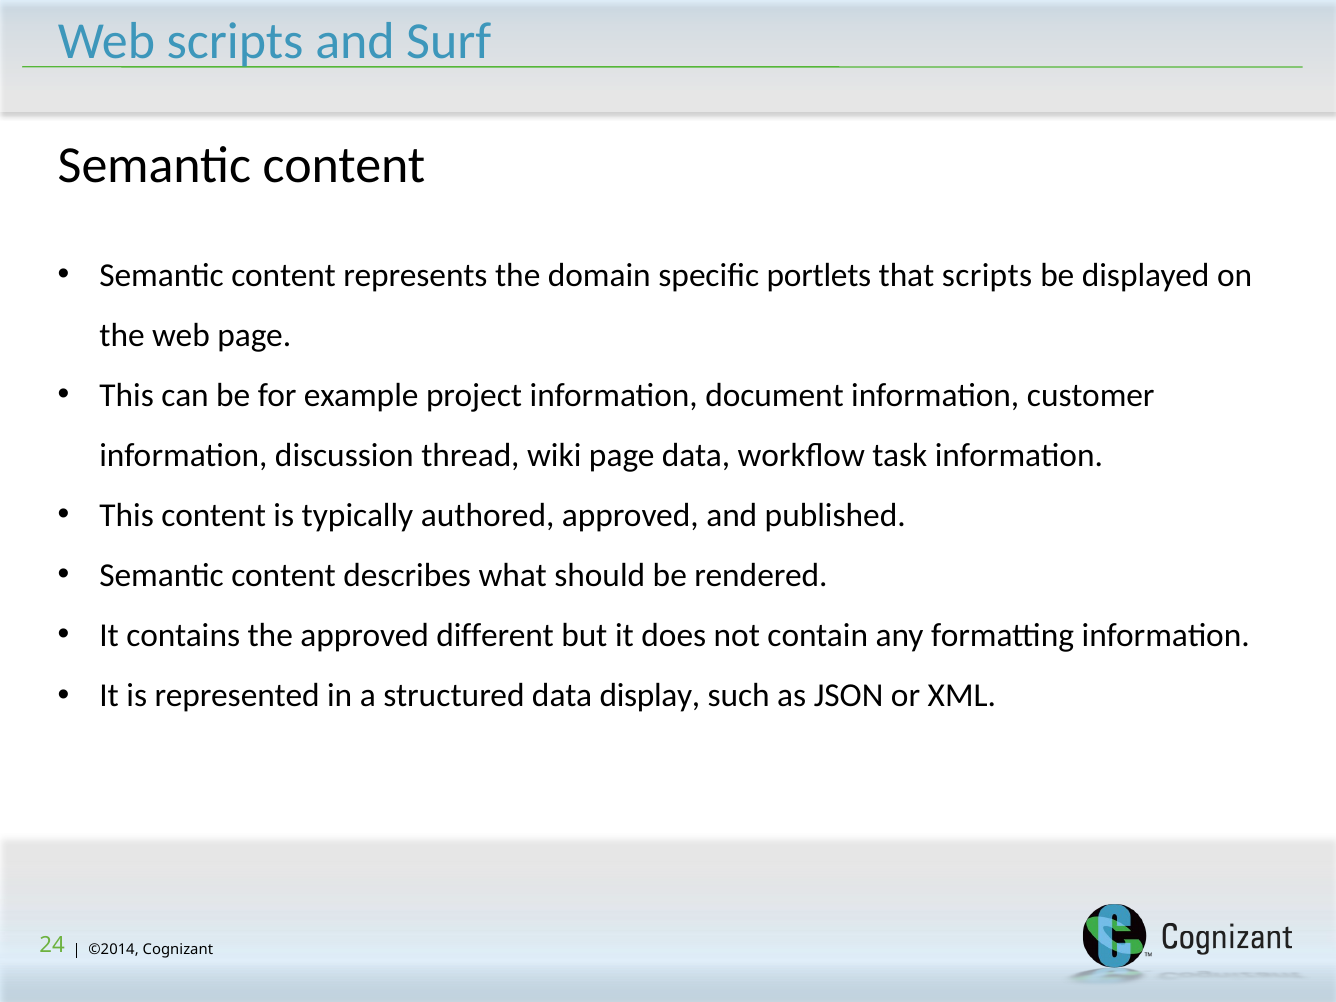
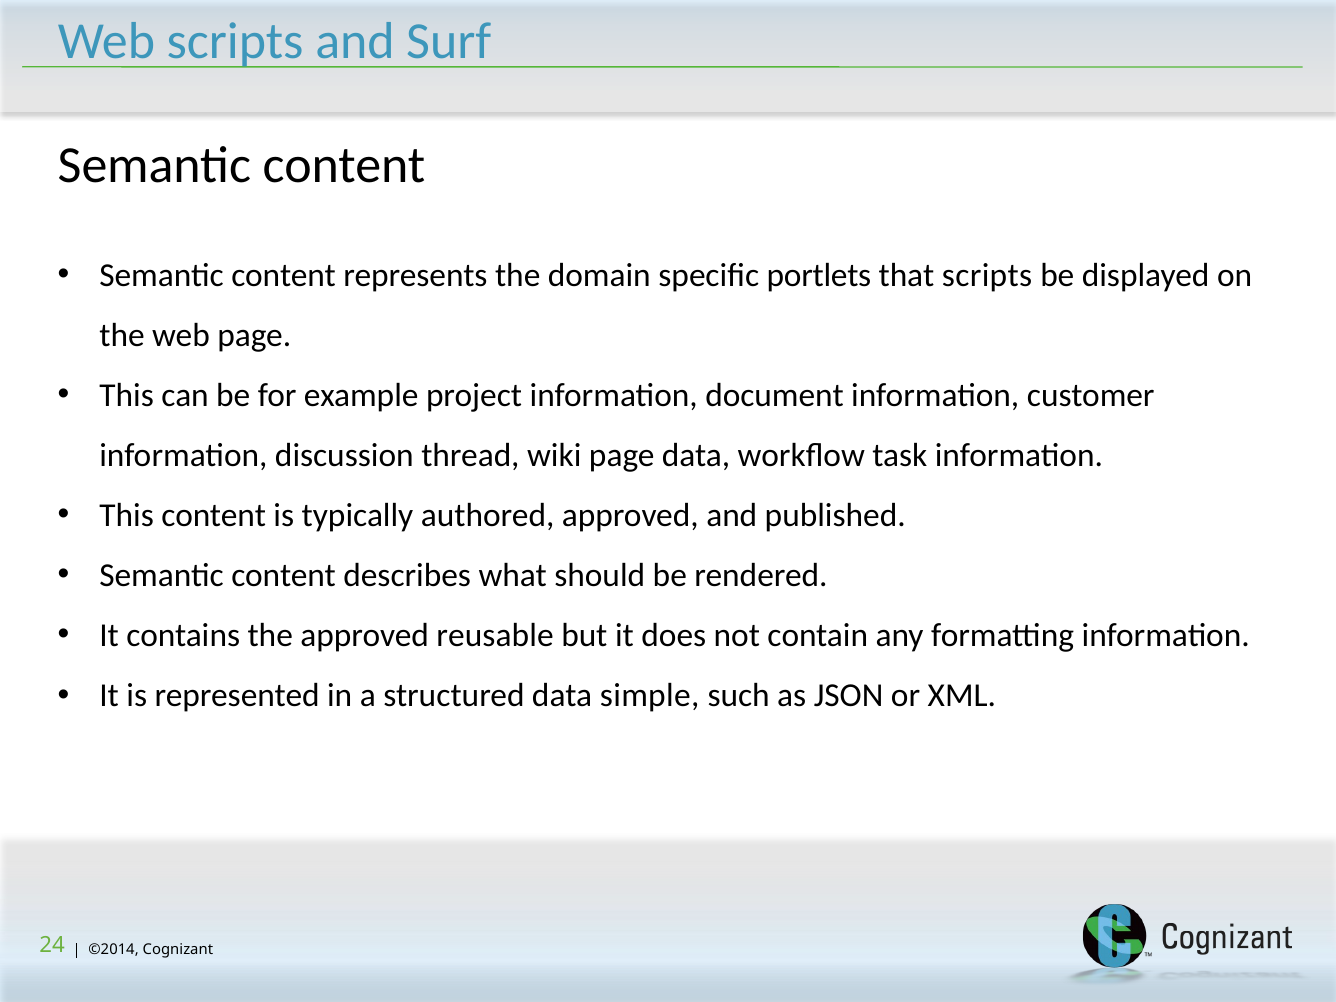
different: different -> reusable (495, 636)
display: display -> simple (650, 696)
